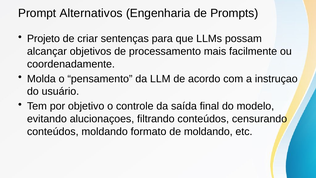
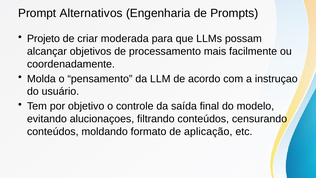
sentenças: sentenças -> moderada (125, 39)
de moldando: moldando -> aplicação (208, 131)
